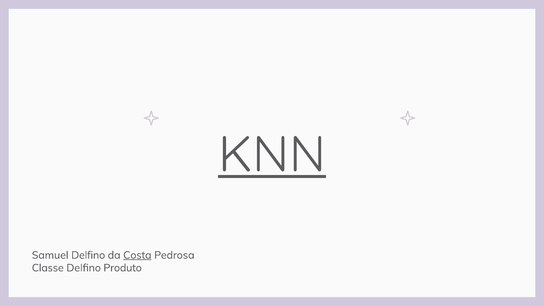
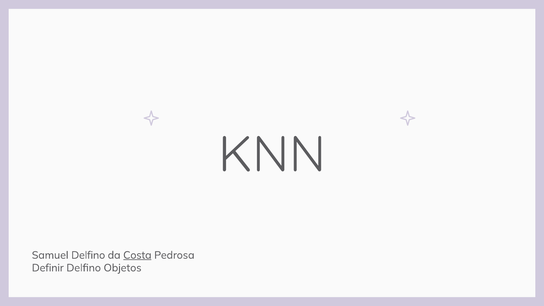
KNN underline: present -> none (272, 155)
Classe: Classe -> Definir (48, 268)
Produto: Produto -> Objetos (123, 268)
